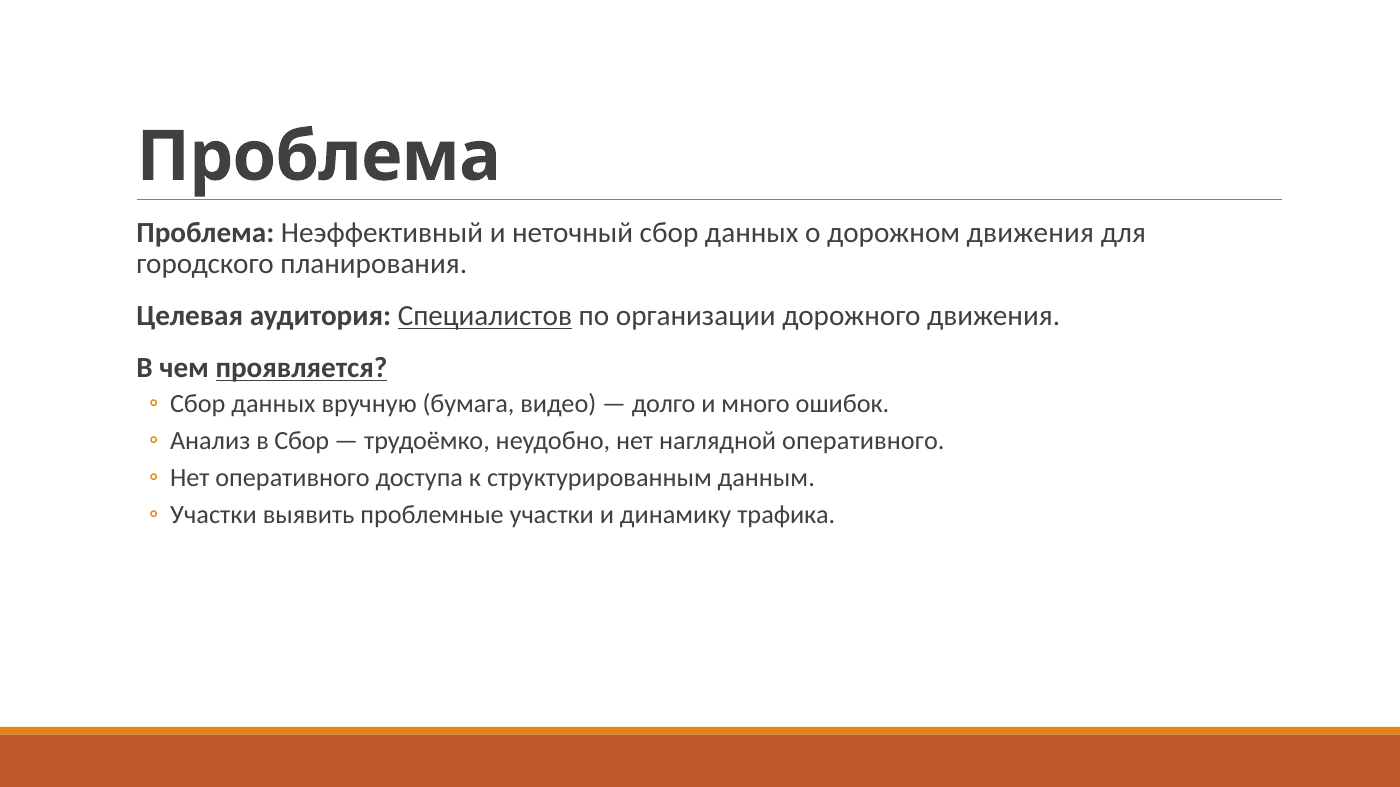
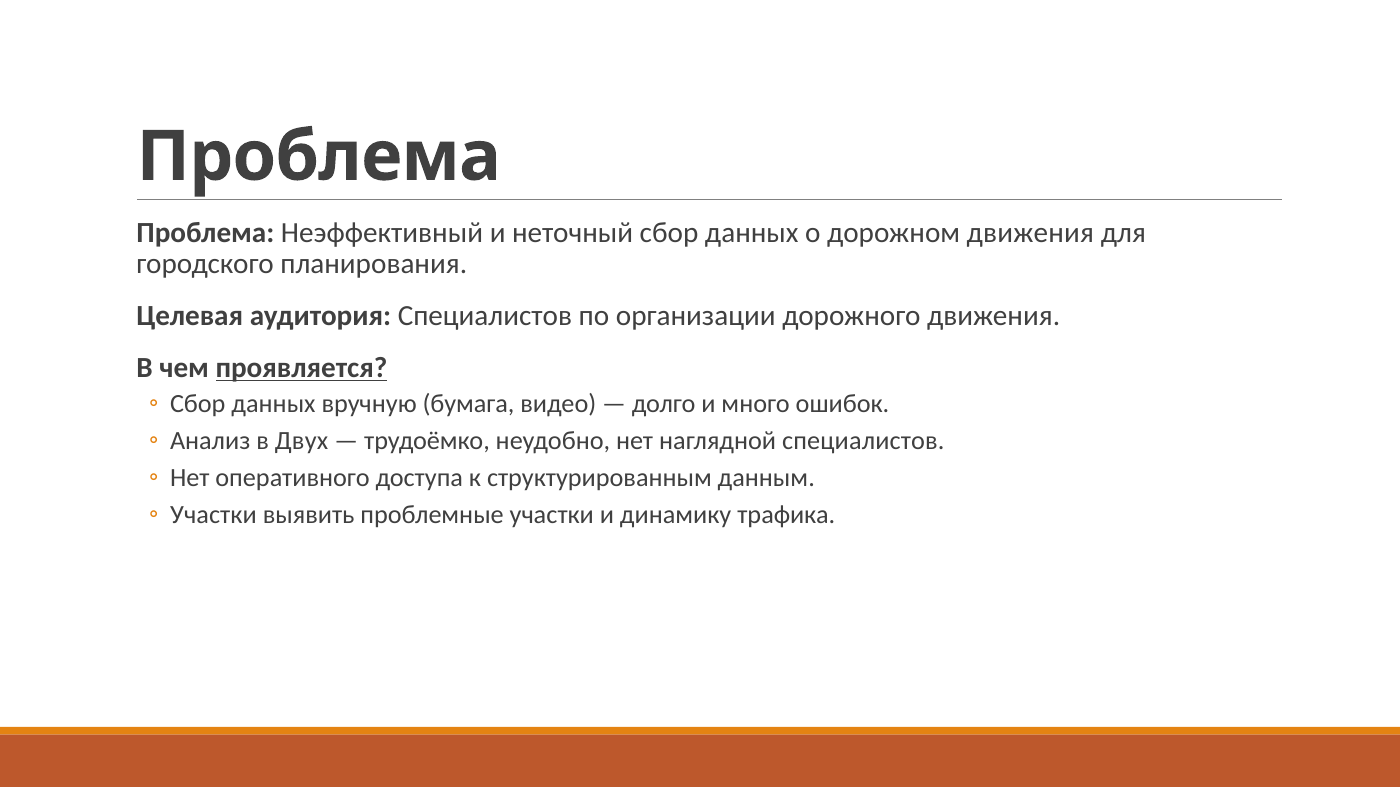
Специалистов underline: present -> none (485, 316)
в Сбор: Сбор -> Двух (302, 441)
наглядной оперативного: оперативного -> специалистов (863, 441)
